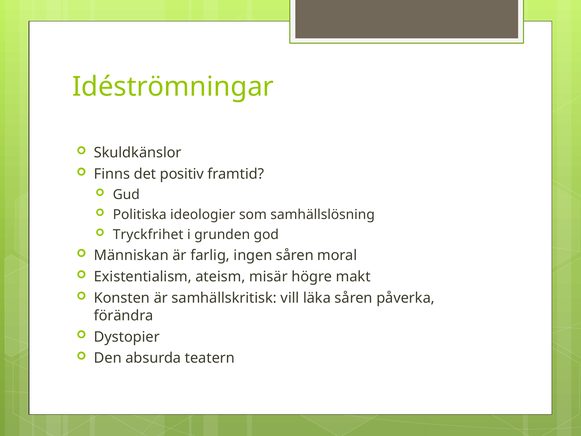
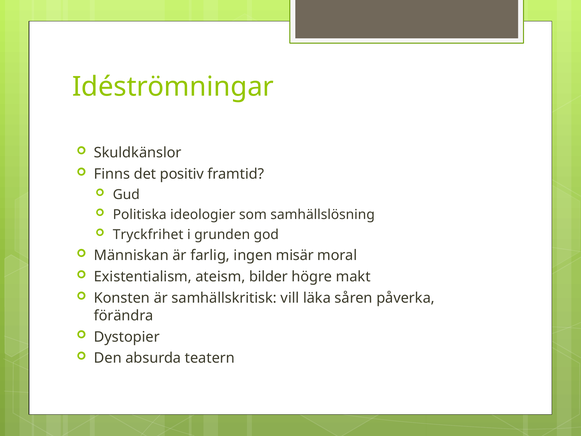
ingen såren: såren -> misär (295, 255)
misär: misär -> bilder (268, 277)
